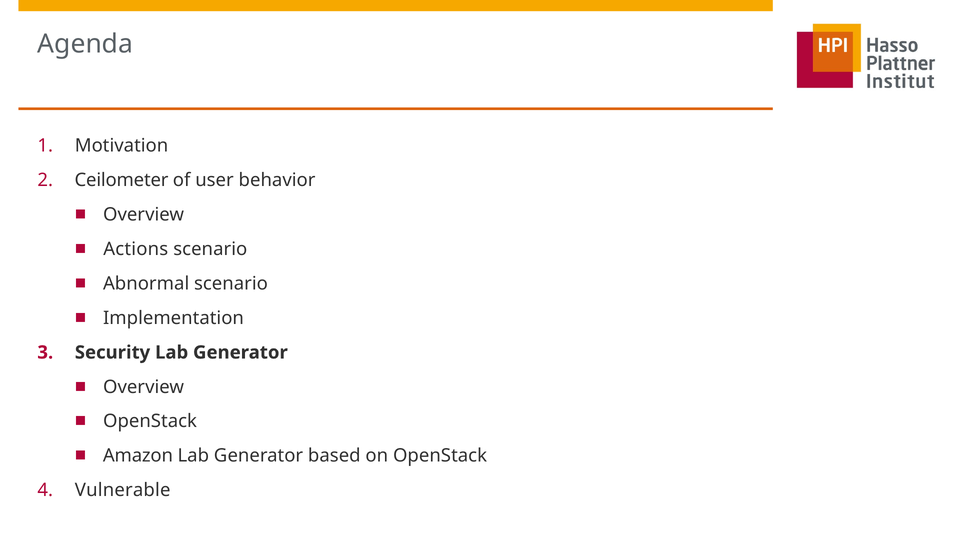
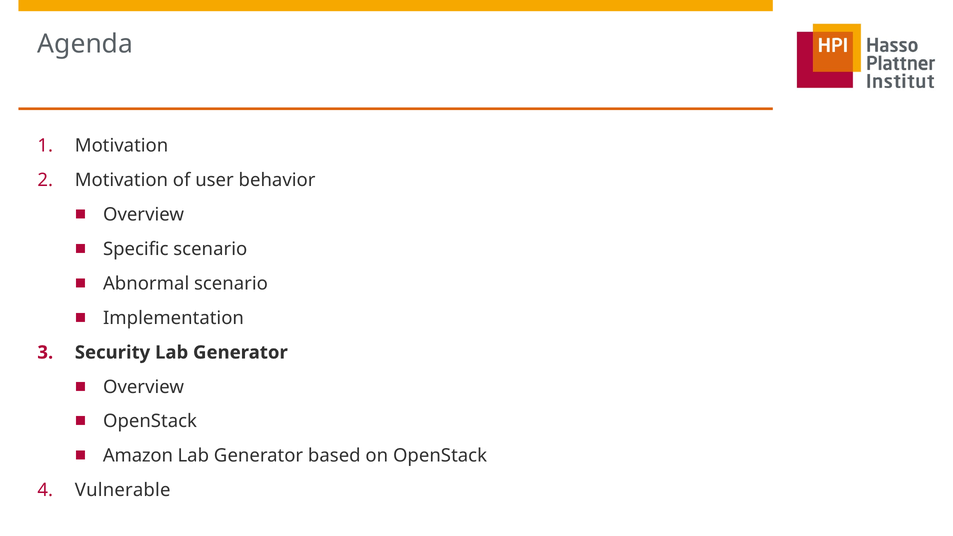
Ceilometer: Ceilometer -> Motivation (121, 180)
Actions: Actions -> Specific (136, 249)
